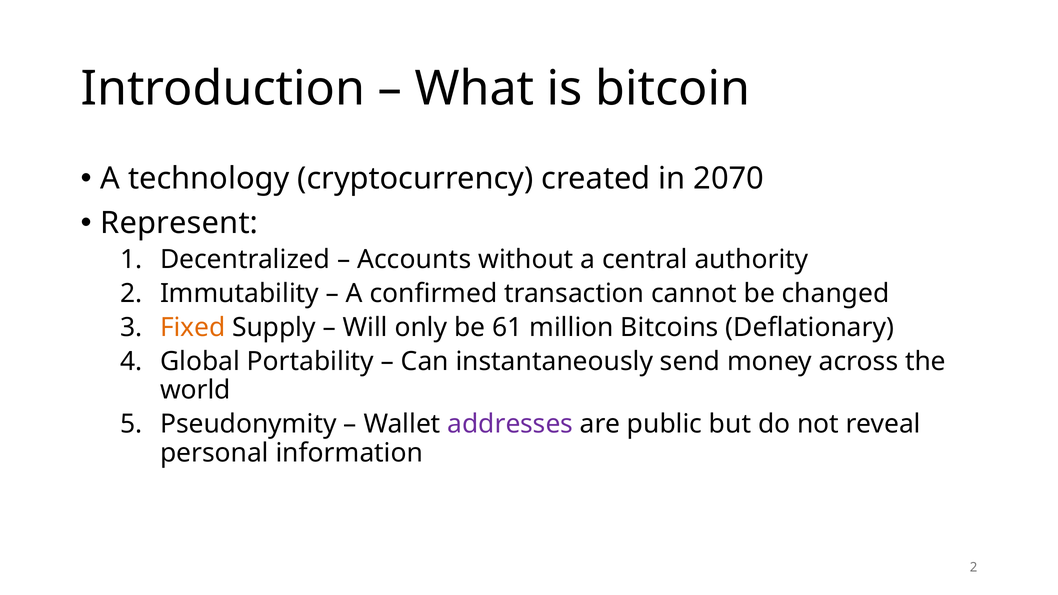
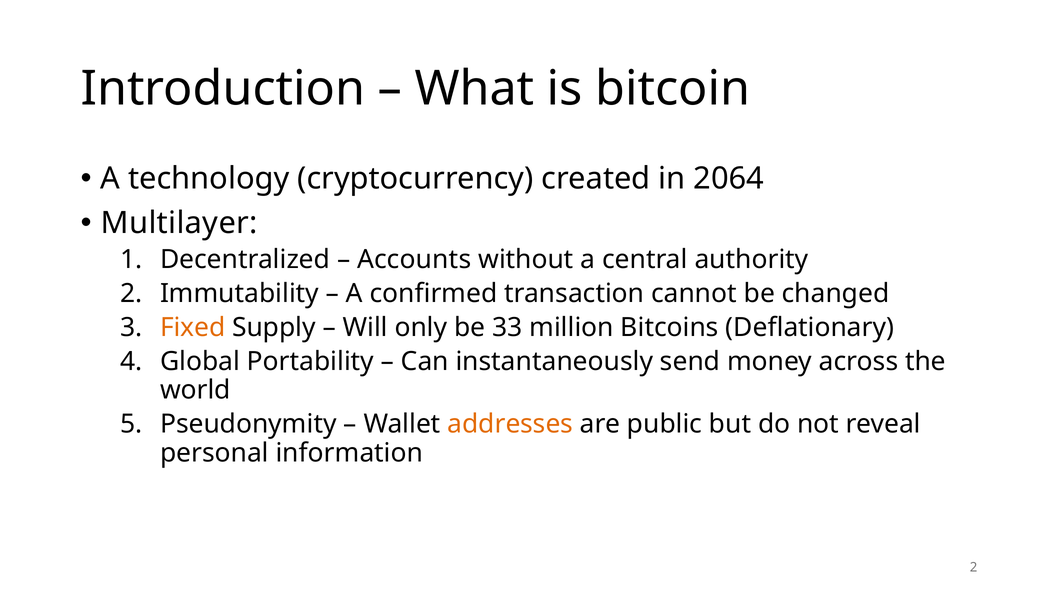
2070: 2070 -> 2064 (729, 179)
Represent: Represent -> Multilayer (179, 223)
61: 61 -> 33 (507, 328)
addresses colour: purple -> orange (510, 424)
